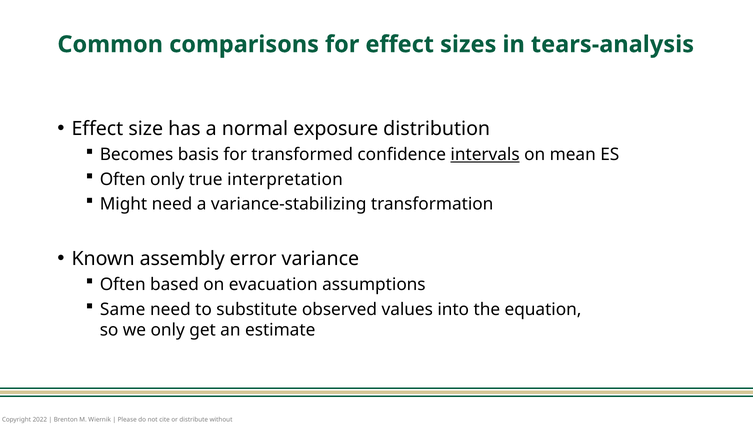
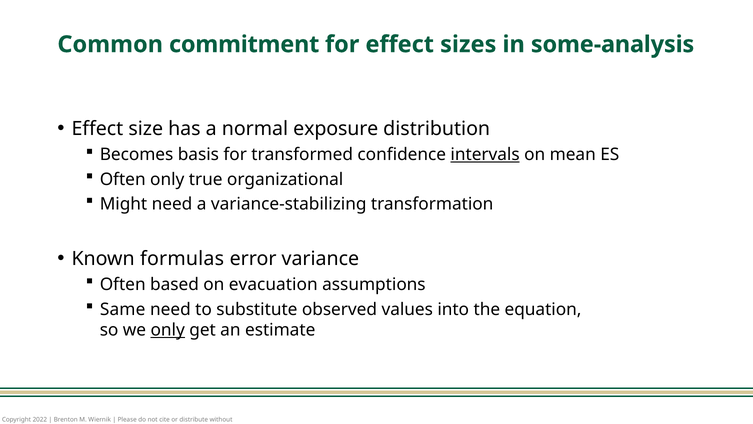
comparisons: comparisons -> commitment (244, 44)
tears-analysis: tears-analysis -> some-analysis (613, 44)
interpretation: interpretation -> organizational (285, 179)
assembly: assembly -> formulas (182, 259)
only underline: none -> present (168, 330)
